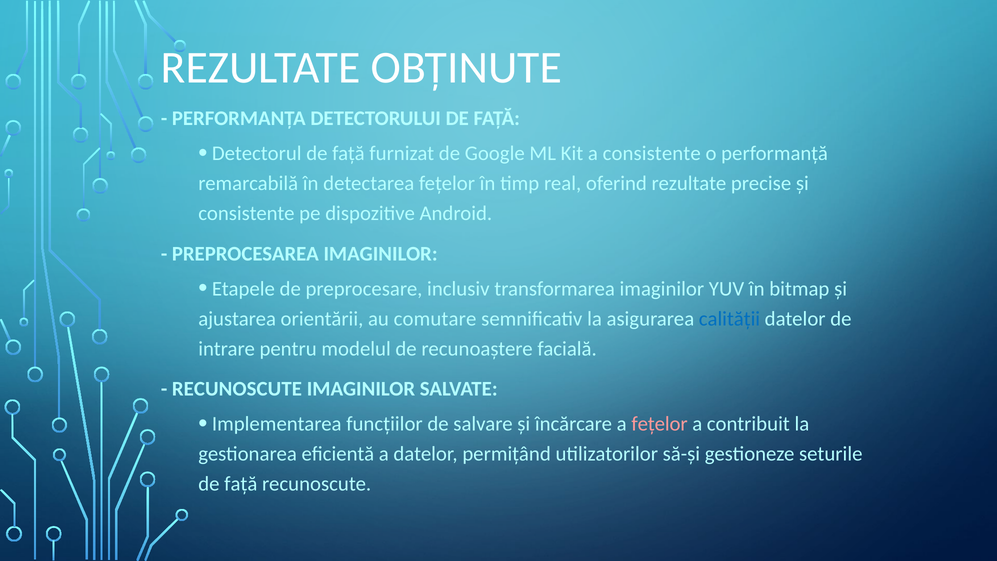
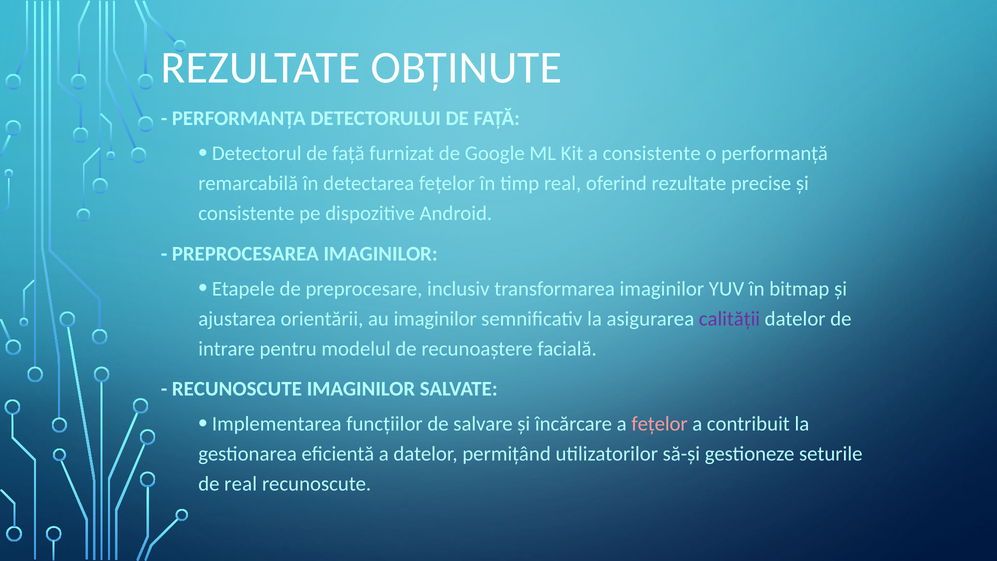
au comutare: comutare -> imaginilor (435, 319)
calității colour: blue -> purple (729, 319)
față: față -> real (241, 484)
